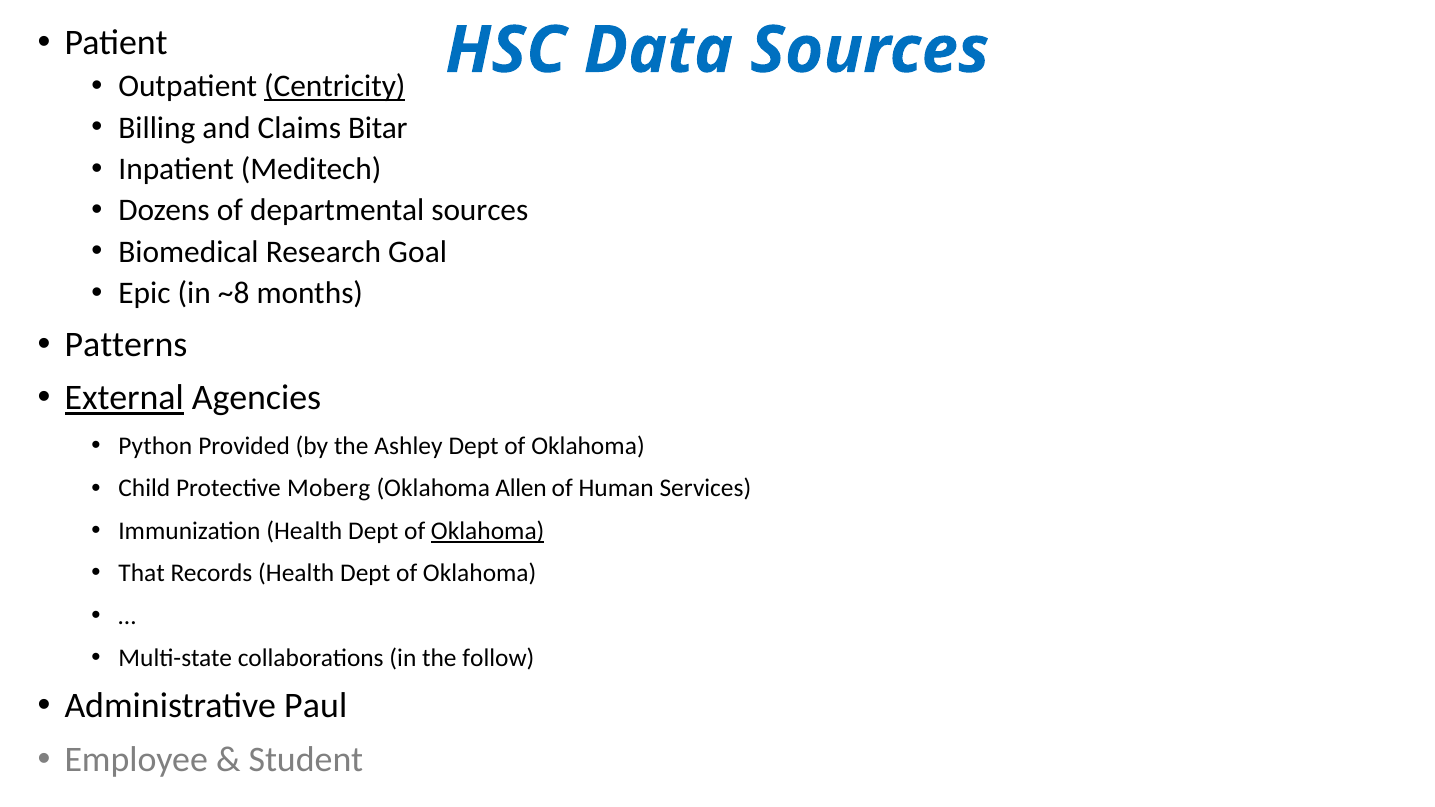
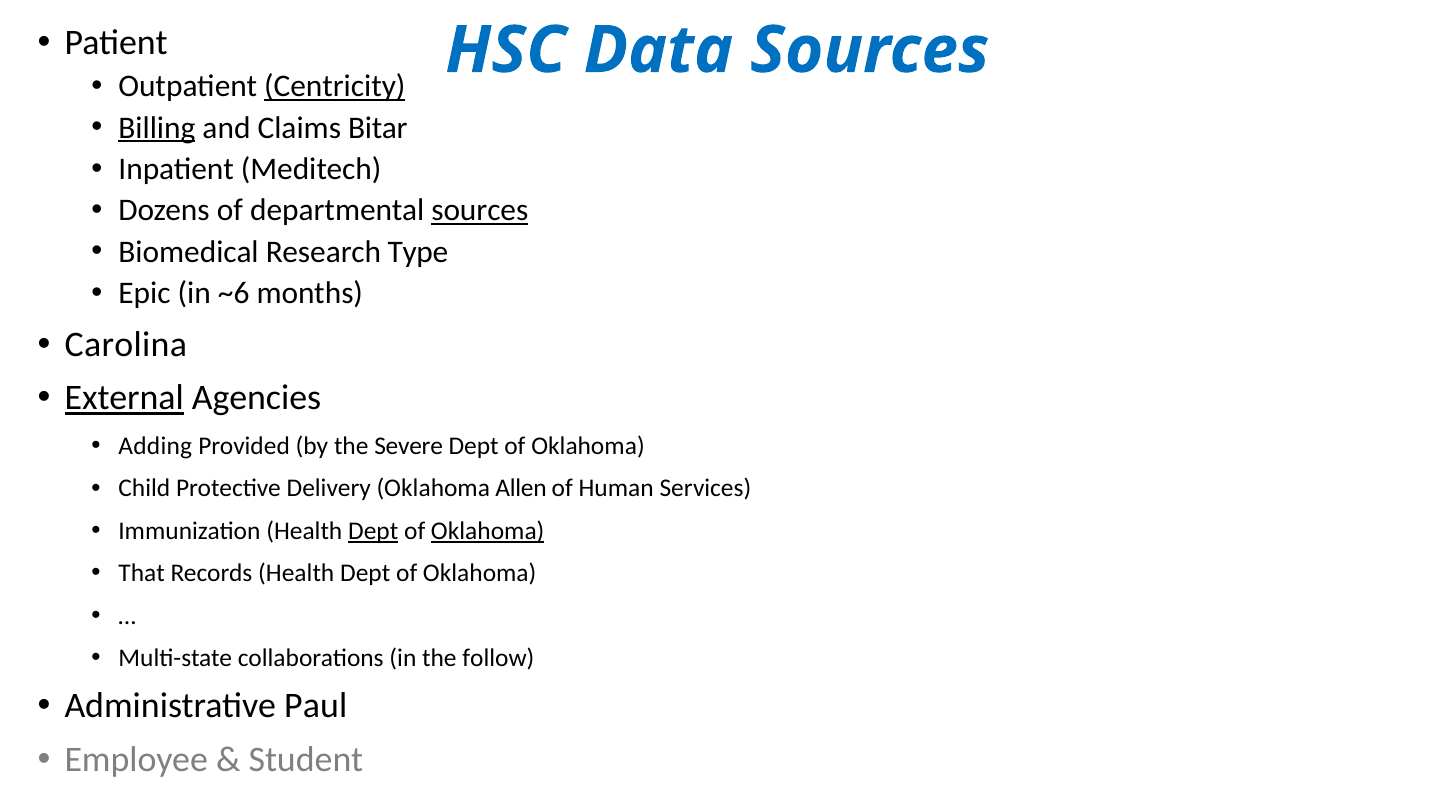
Billing underline: none -> present (157, 128)
sources underline: none -> present (480, 210)
Goal: Goal -> Type (418, 252)
~8: ~8 -> ~6 (234, 293)
Patterns: Patterns -> Carolina (126, 344)
Python: Python -> Adding (155, 446)
Ashley: Ashley -> Severe (409, 446)
Moberg: Moberg -> Delivery (329, 489)
Dept underline: none -> present (373, 531)
